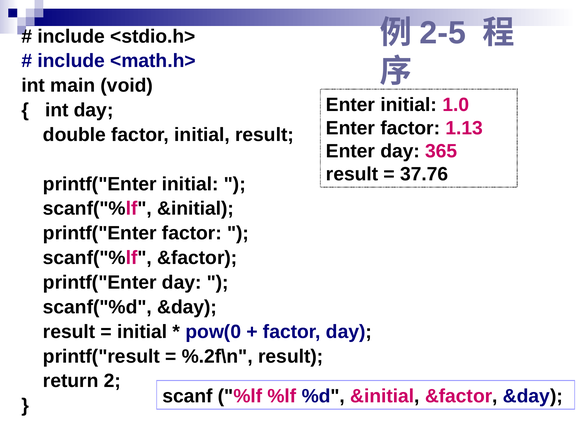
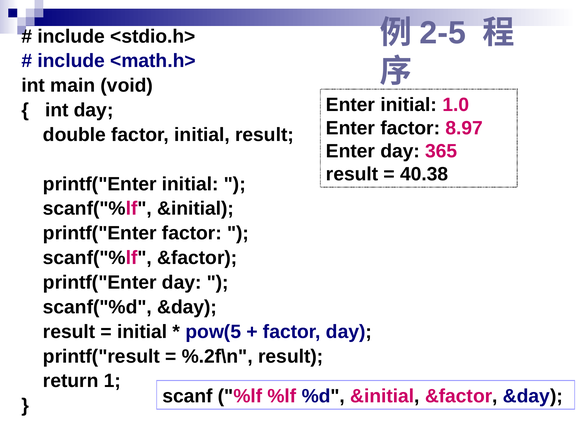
1.13: 1.13 -> 8.97 (464, 128)
37.76: 37.76 -> 40.38 (424, 174)
pow(0: pow(0 -> pow(5 (213, 332)
2: 2 -> 1 (112, 381)
